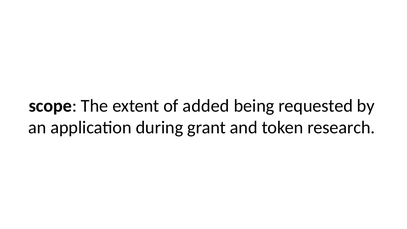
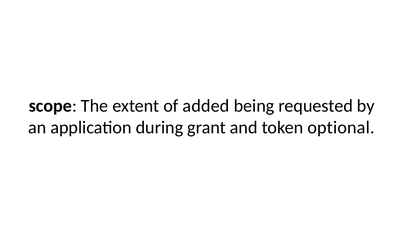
research: research -> optional (341, 128)
